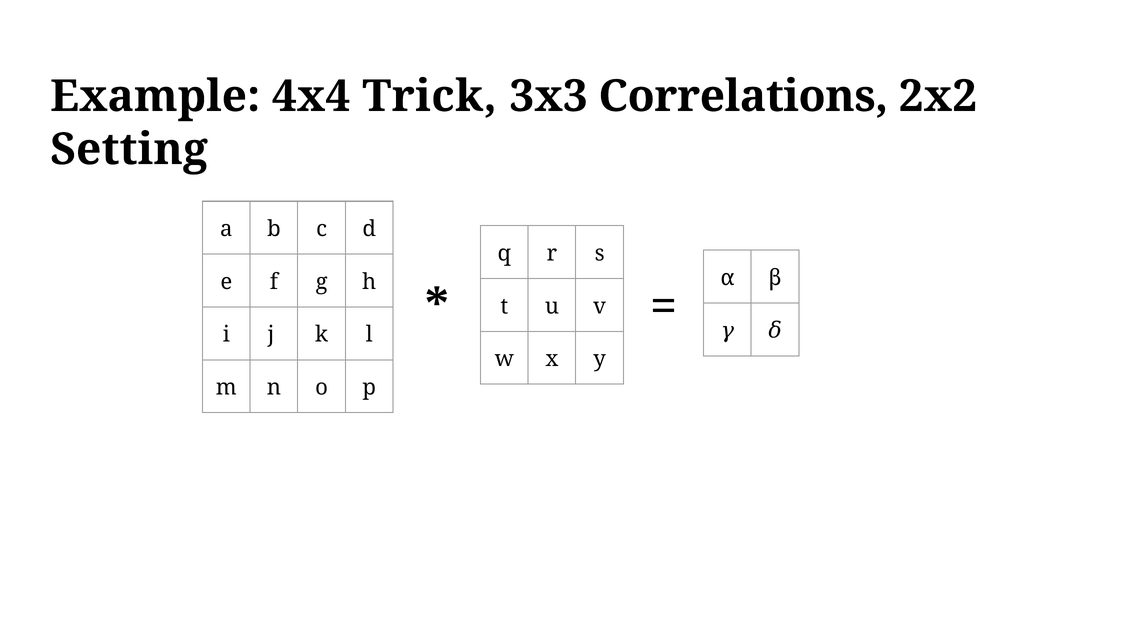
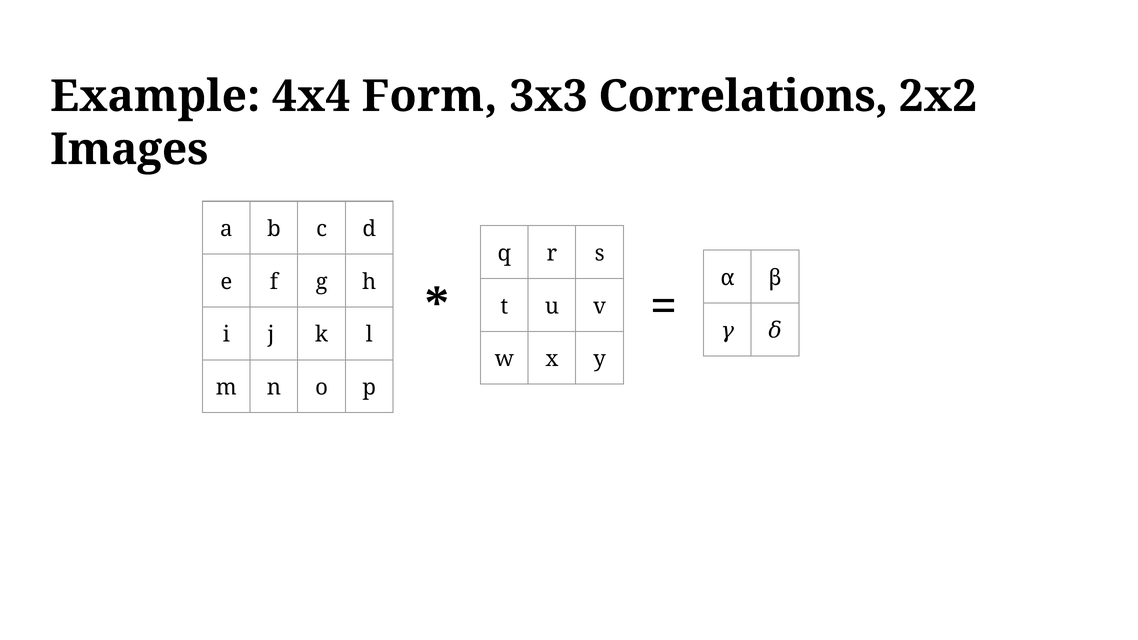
Trick: Trick -> Form (430, 96)
Setting: Setting -> Images (129, 150)
